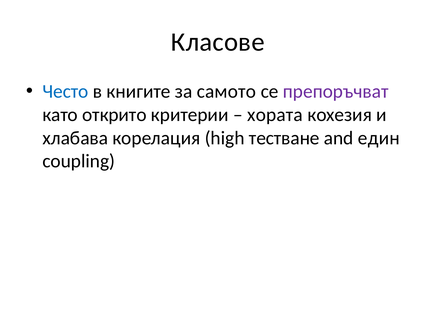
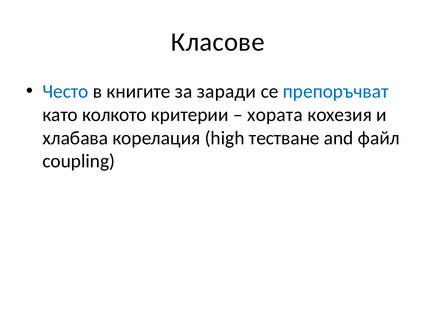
самото: самото -> заради (226, 91)
препоръчват colour: purple -> blue (336, 91)
открито: открито -> колкото (114, 115)
един: един -> файл (379, 138)
